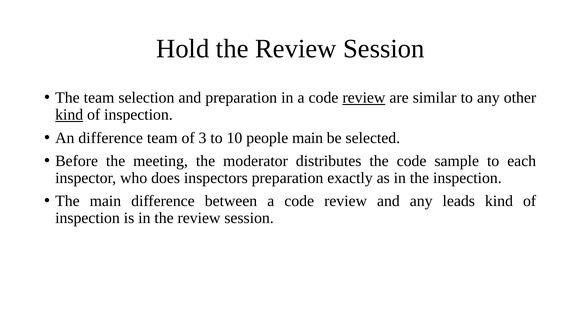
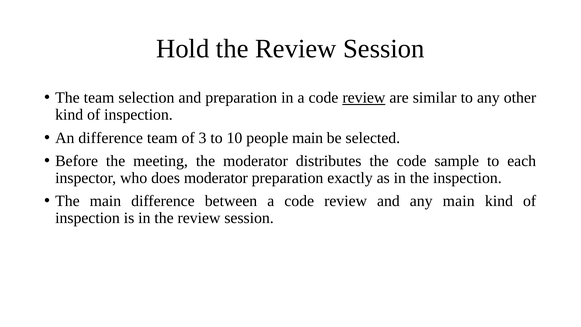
kind underline: present -> none (69, 115)
does inspectors: inspectors -> moderator (216, 178)
any leads: leads -> main (459, 201)
